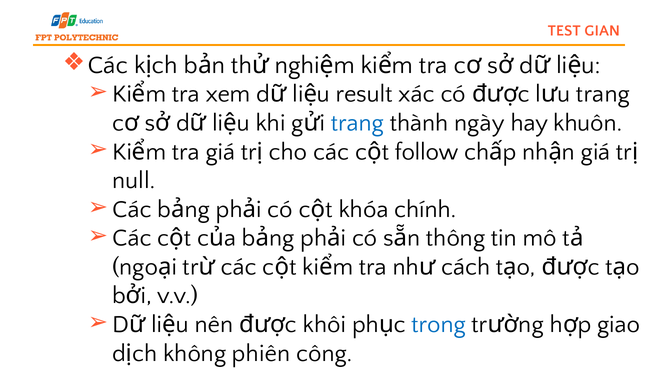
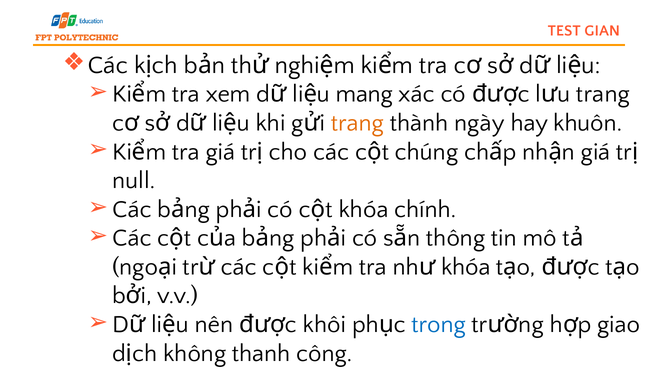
result: result -> mang (364, 94)
trang colour: blue -> orange (357, 123)
follow: follow -> chúng (427, 152)
cách: cách -> khóa (466, 267)
phiên: phiên -> thanh (261, 353)
